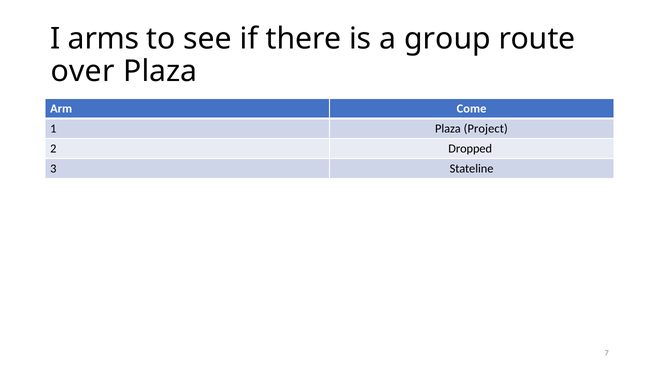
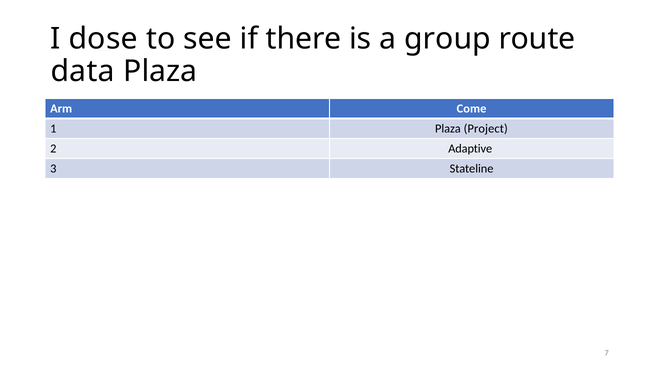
arms: arms -> dose (103, 39)
over: over -> data (83, 72)
Dropped: Dropped -> Adaptive (470, 149)
